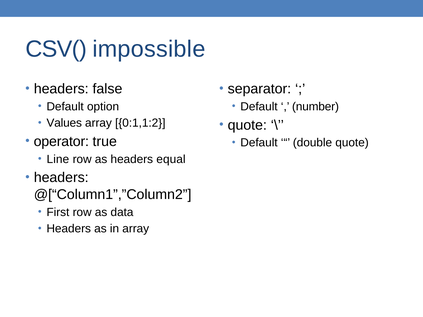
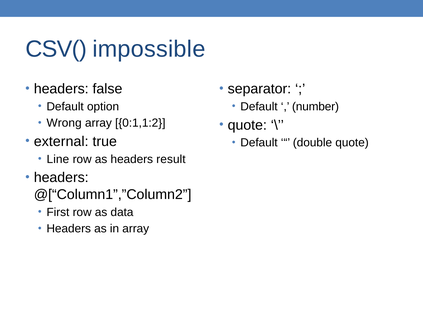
Values: Values -> Wrong (64, 123)
operator: operator -> external (61, 142)
equal: equal -> result (171, 159)
